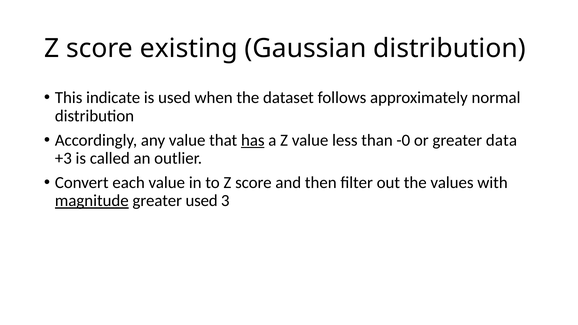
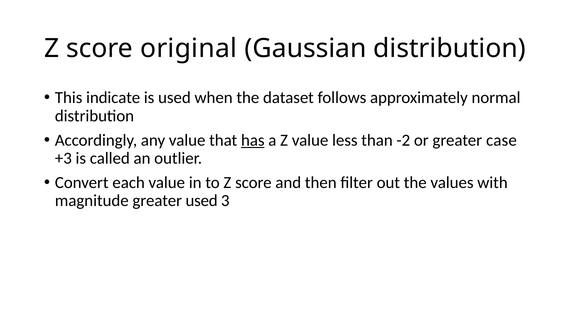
existing: existing -> original (189, 49)
-0: -0 -> -2 (403, 140)
data: data -> case (501, 140)
magnitude underline: present -> none (92, 201)
